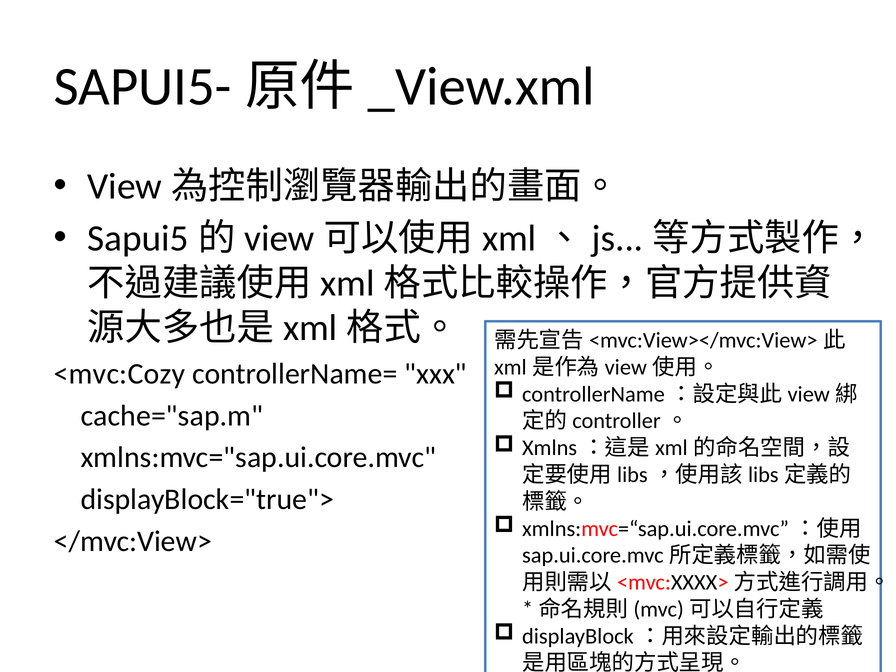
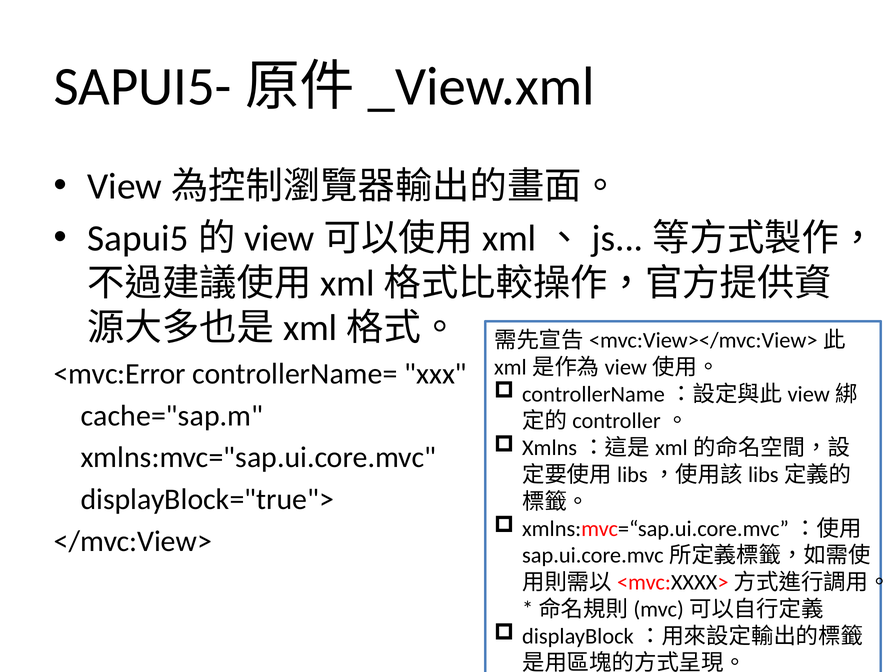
<mvc:Cozy: <mvc:Cozy -> <mvc:Error (120, 374)
